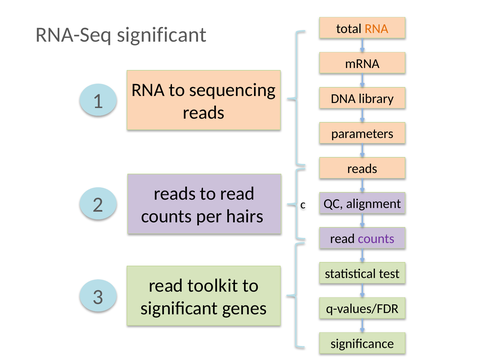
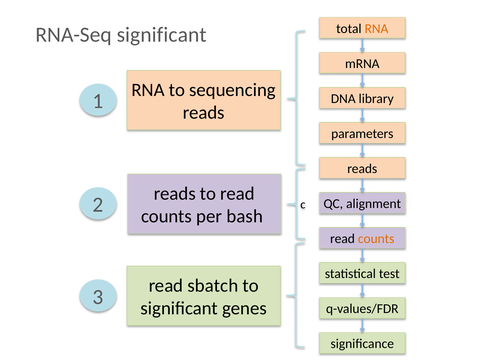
hairs: hairs -> bash (245, 216)
counts colour: purple -> orange (376, 239)
toolkit: toolkit -> sbatch (213, 286)
